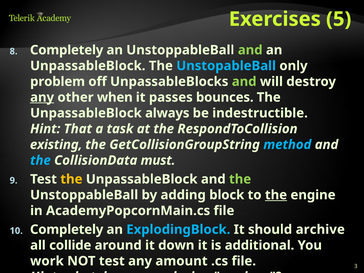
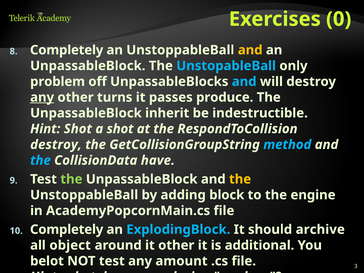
5: 5 -> 0 (339, 19)
and colour: light green -> yellow (250, 50)
and colour: light green -> light blue (244, 82)
when: when -> turns (115, 97)
passes bounces: bounces -> produce (225, 97)
always: always -> inherit (167, 113)
Hint That: That -> Shot (78, 129)
a task: task -> shot (120, 129)
existing: existing -> destroy (56, 145)
must: must -> have (158, 160)
the colour: yellow -> light green (71, 179)
the colour: light green -> yellow (240, 179)
the underline: present -> none (276, 195)
collide: collide -> object (70, 245)
it down: down -> other (176, 245)
work: work -> belot (47, 261)
